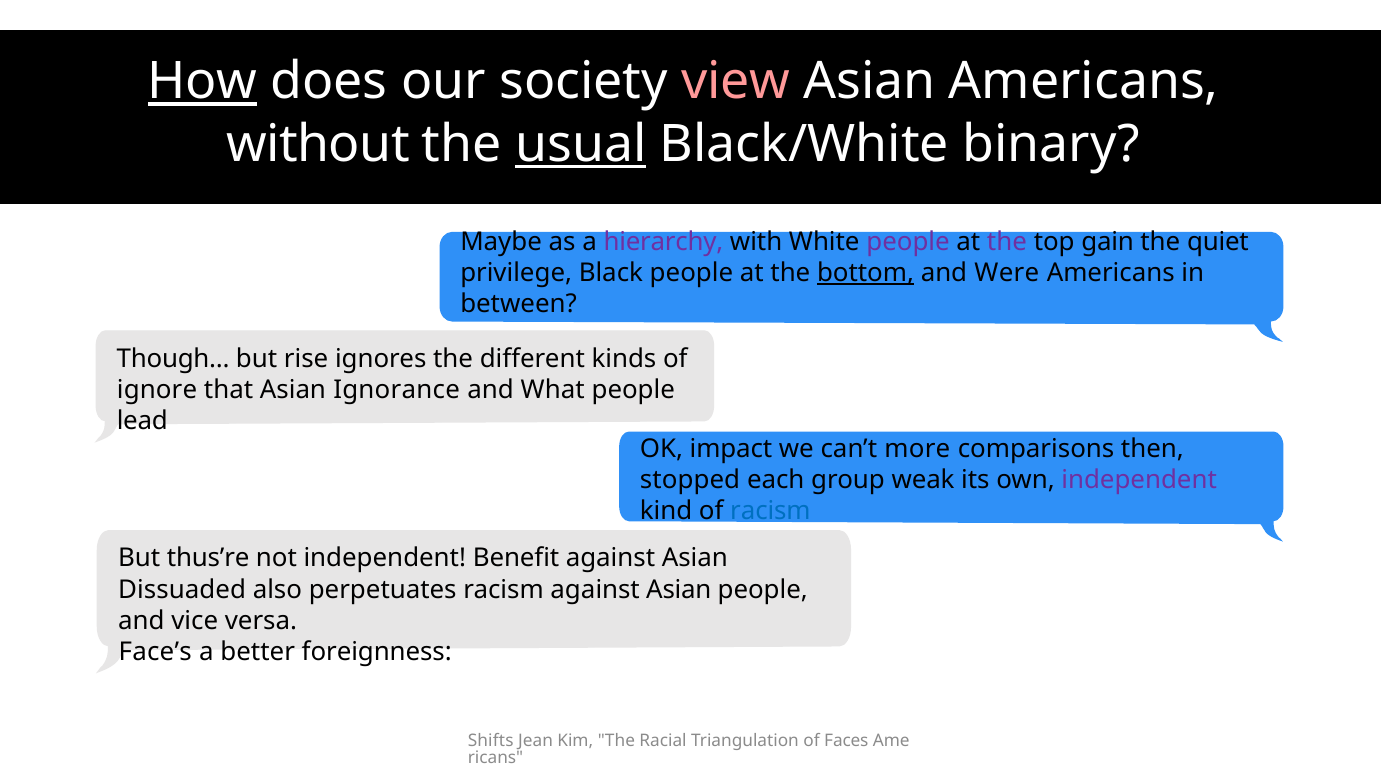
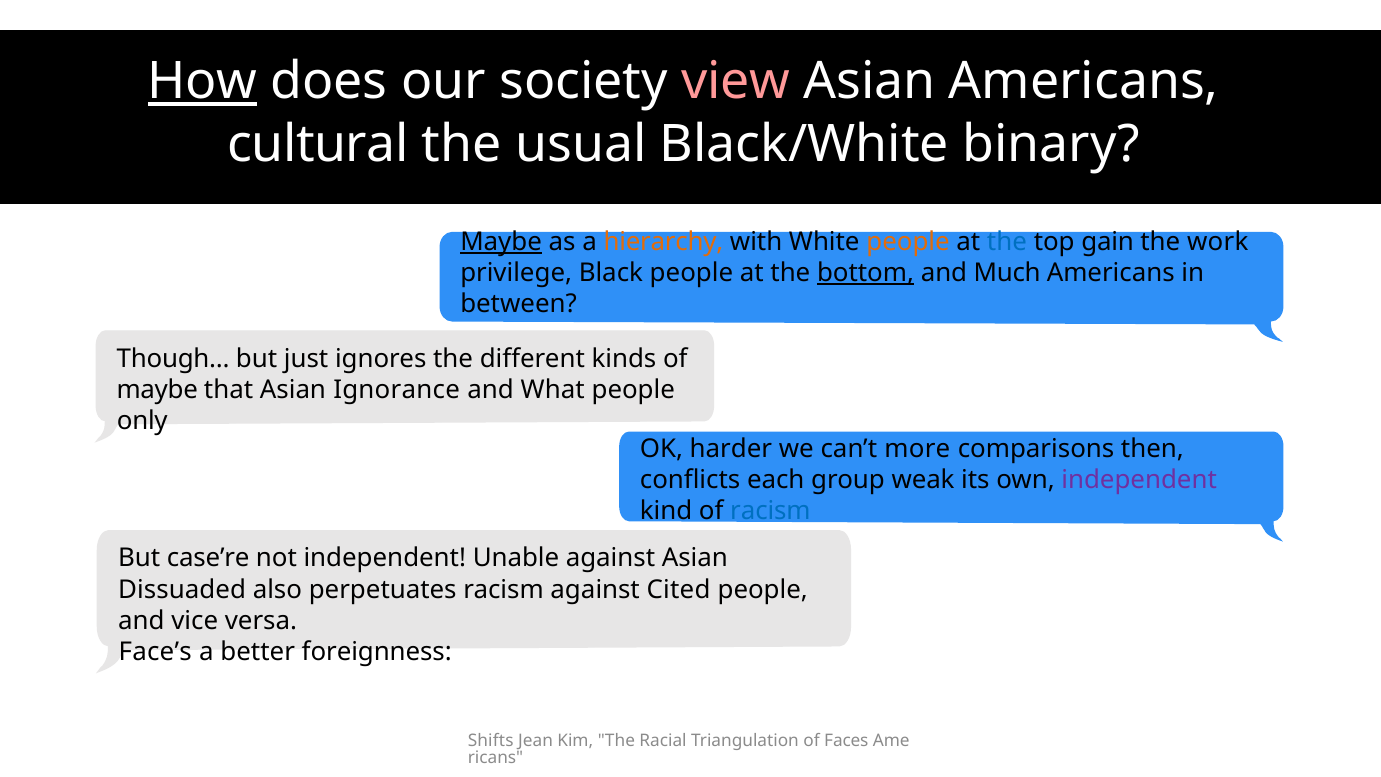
without: without -> cultural (318, 144)
usual underline: present -> none (581, 144)
Maybe underline: none -> present (501, 242)
hierarchy colour: purple -> orange (663, 242)
people colour: purple -> orange (908, 242)
the colour: purple -> blue (1007, 242)
quiet: quiet -> work (1218, 242)
Were: Were -> Much (1007, 273)
rise: rise -> just (306, 359)
ignore: ignore -> maybe (157, 390)
lead: lead -> only (142, 421)
impact: impact -> harder (731, 449)
stopped: stopped -> conflicts (690, 480)
thus’re: thus’re -> case’re (208, 558)
Benefit: Benefit -> Unable (516, 558)
racism against Asian: Asian -> Cited (679, 589)
